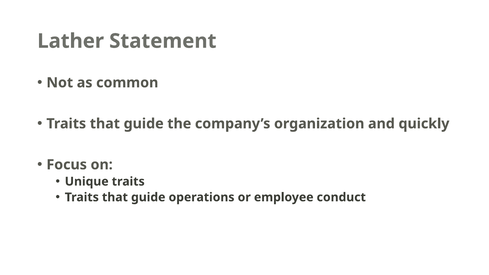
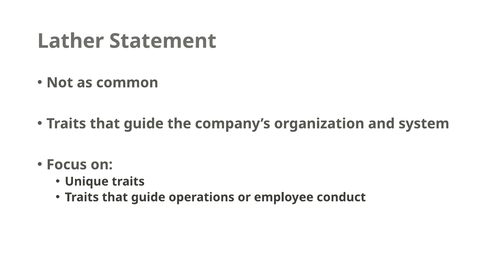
quickly: quickly -> system (424, 124)
